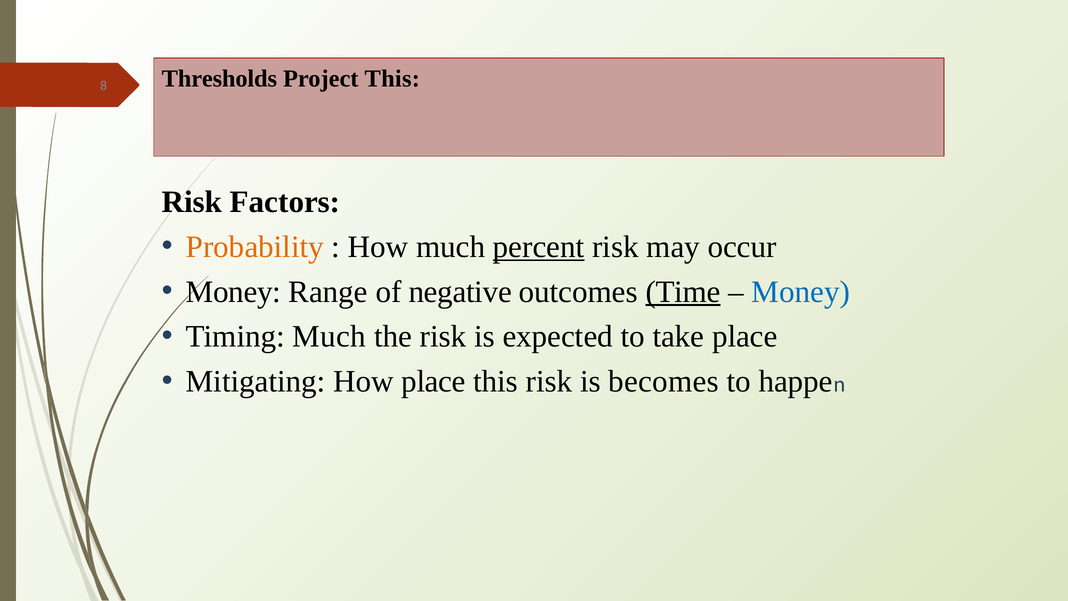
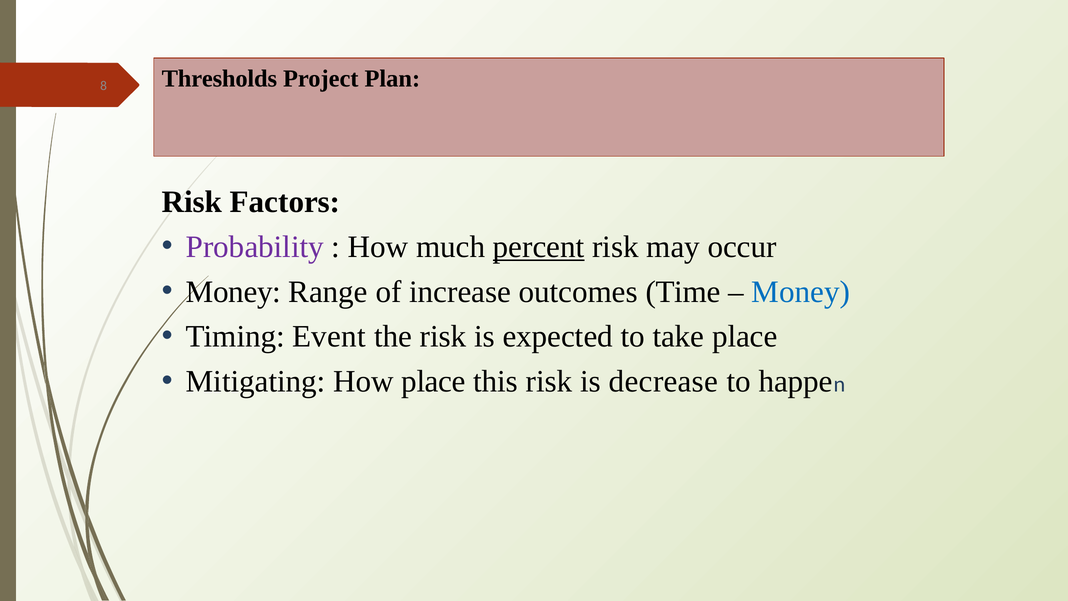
Project This: This -> Plan (392, 78)
Probability colour: orange -> purple (255, 247)
negative: negative -> increase (460, 292)
Time underline: present -> none (683, 292)
Timing Much: Much -> Event (329, 336)
becomes: becomes -> decrease (664, 381)
